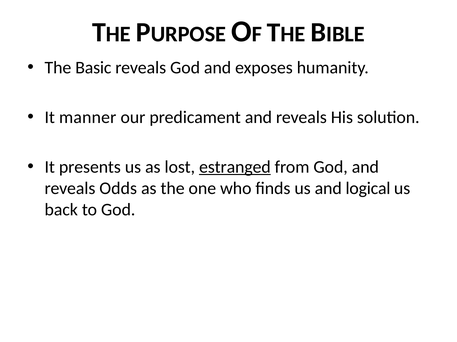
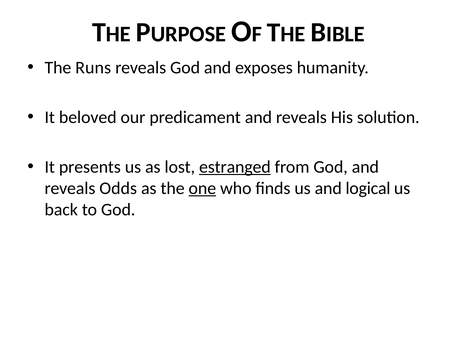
Basic: Basic -> Runs (93, 68)
manner: manner -> beloved (88, 118)
one underline: none -> present (202, 189)
